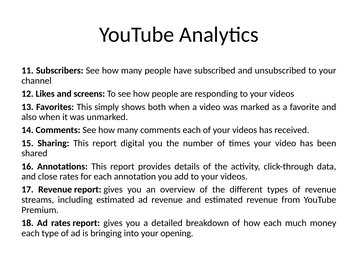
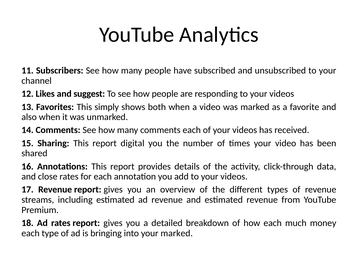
screens: screens -> suggest (89, 94)
your opening: opening -> marked (177, 234)
